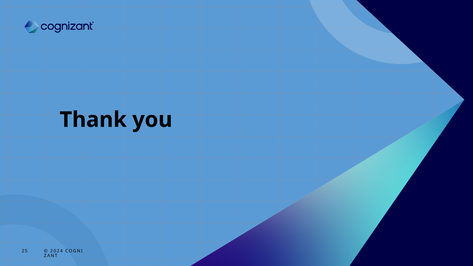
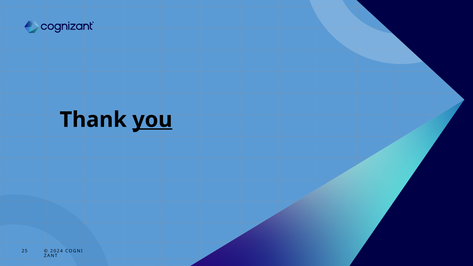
you underline: none -> present (152, 120)
